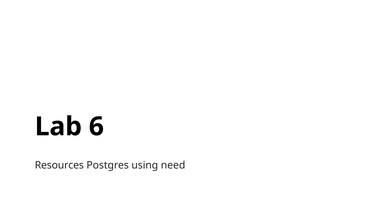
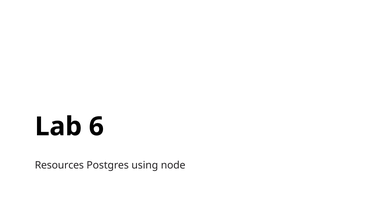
need: need -> node (173, 165)
